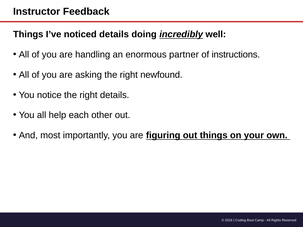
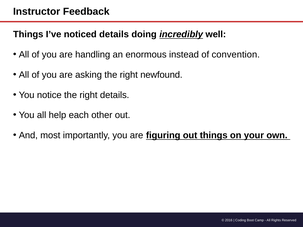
partner: partner -> instead (184, 55)
instructions: instructions -> convention (236, 55)
